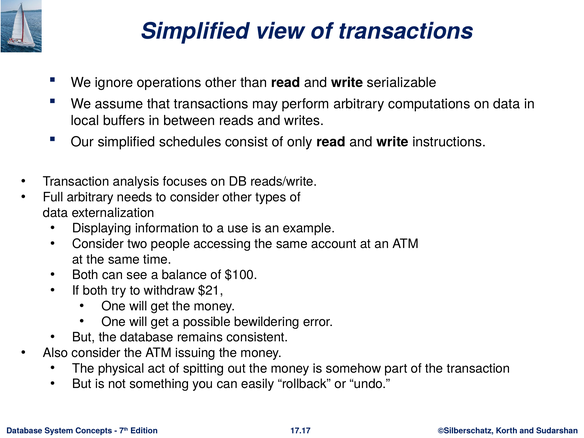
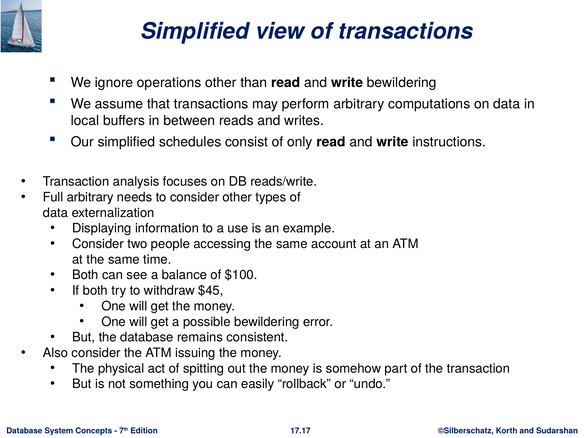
write serializable: serializable -> bewildering (402, 83)
$21: $21 -> $45 (211, 291)
